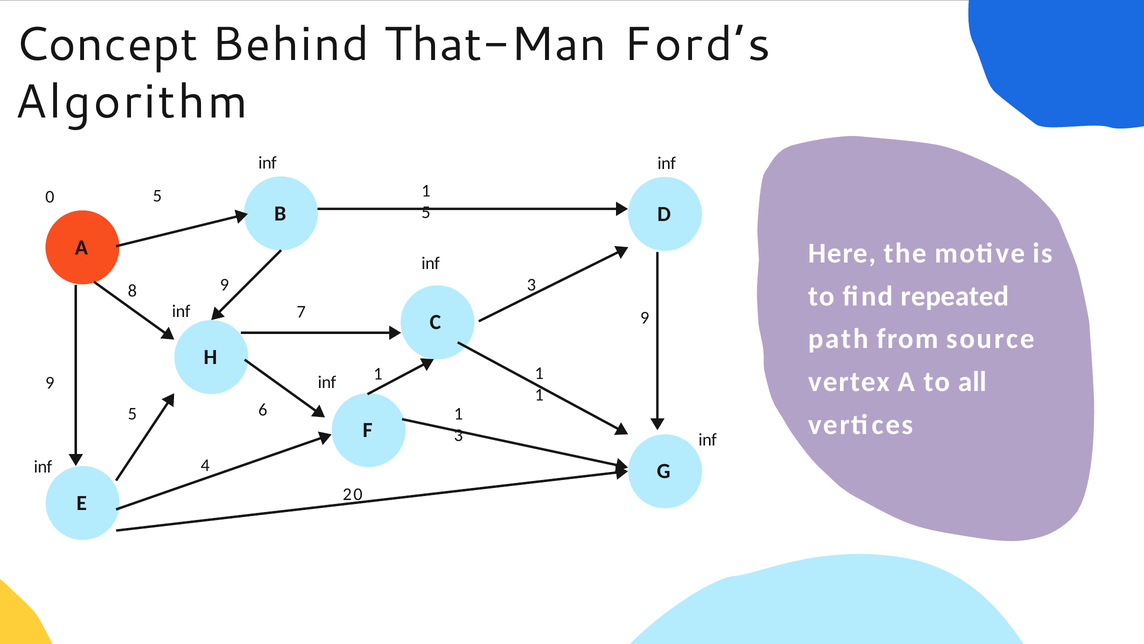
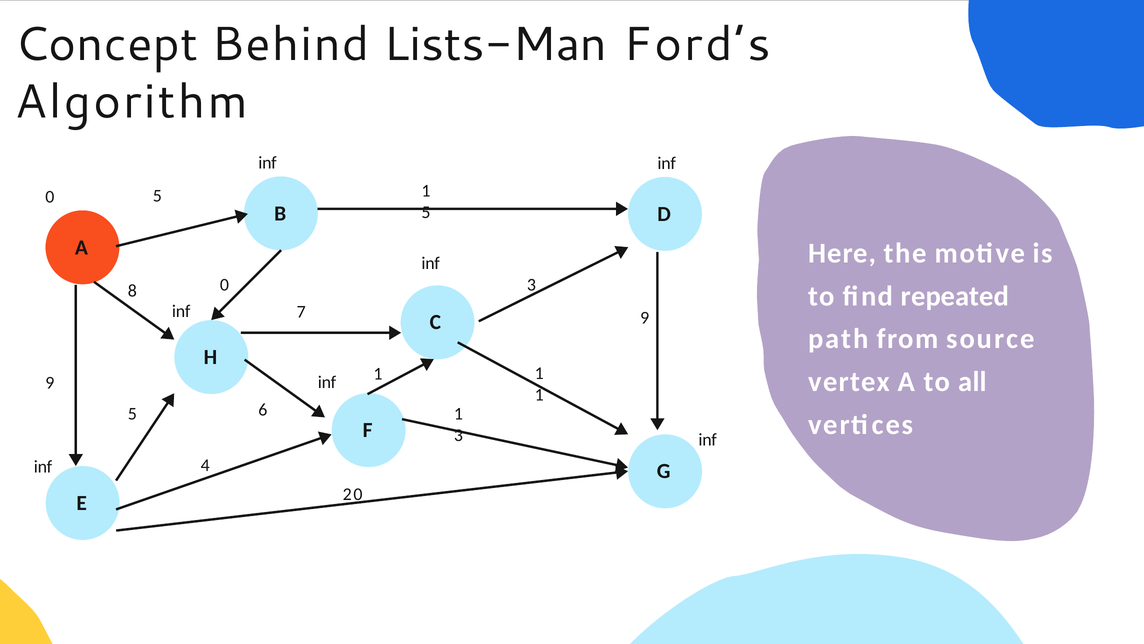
That-Man: That-Man -> Lists-Man (495, 45)
8 9: 9 -> 0 (224, 285)
